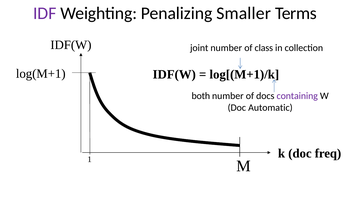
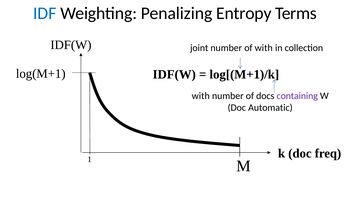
IDF colour: purple -> blue (45, 13)
Smaller: Smaller -> Entropy (244, 13)
of class: class -> with (264, 48)
both: both -> with (201, 96)
